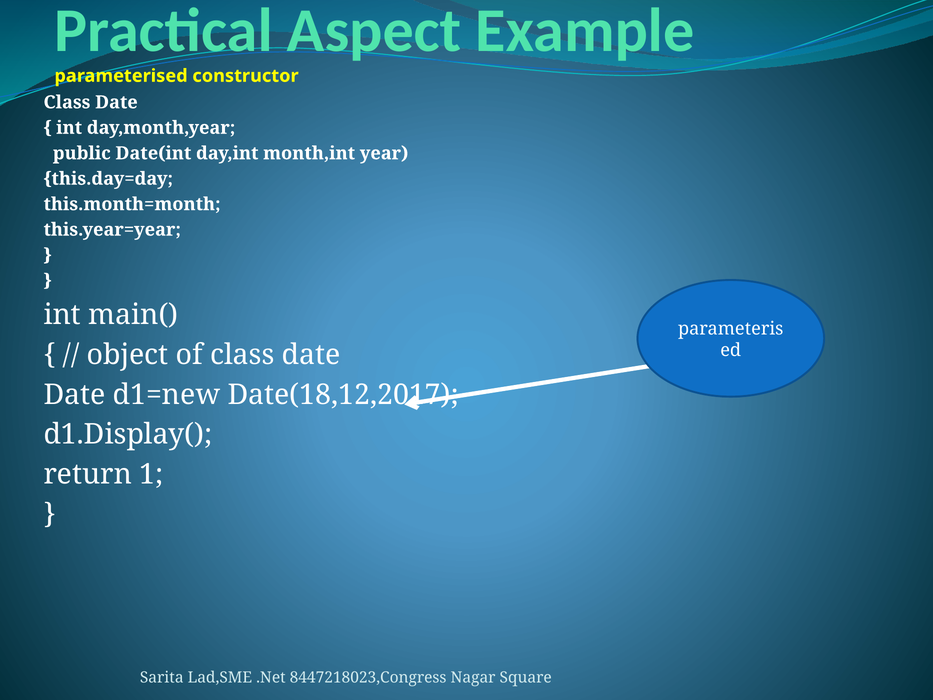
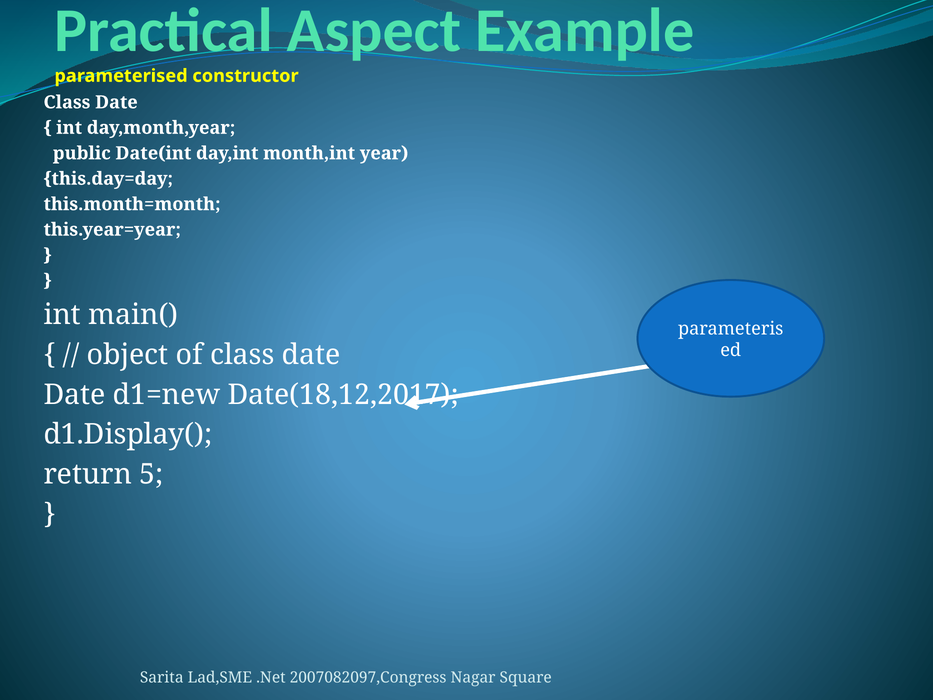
1: 1 -> 5 (151, 474)
8447218023,Congress: 8447218023,Congress -> 2007082097,Congress (368, 678)
